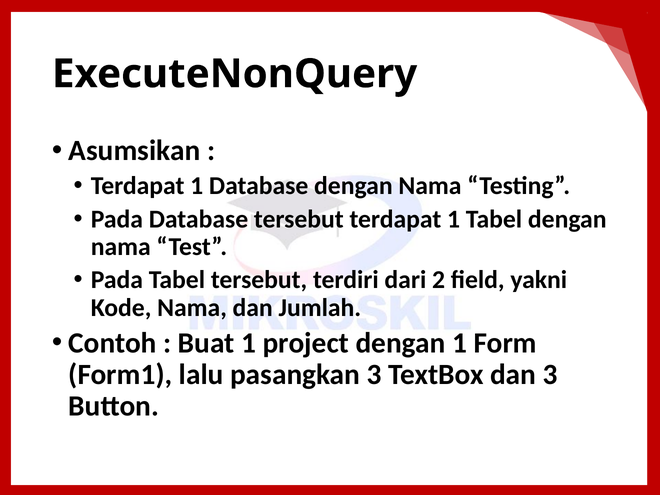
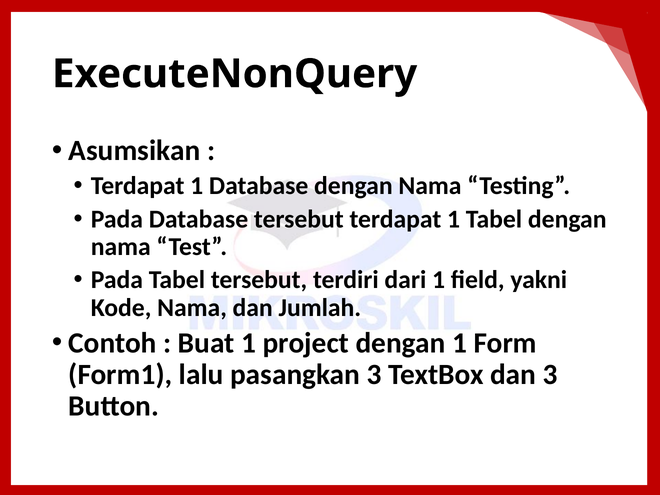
dari 2: 2 -> 1 (439, 280)
